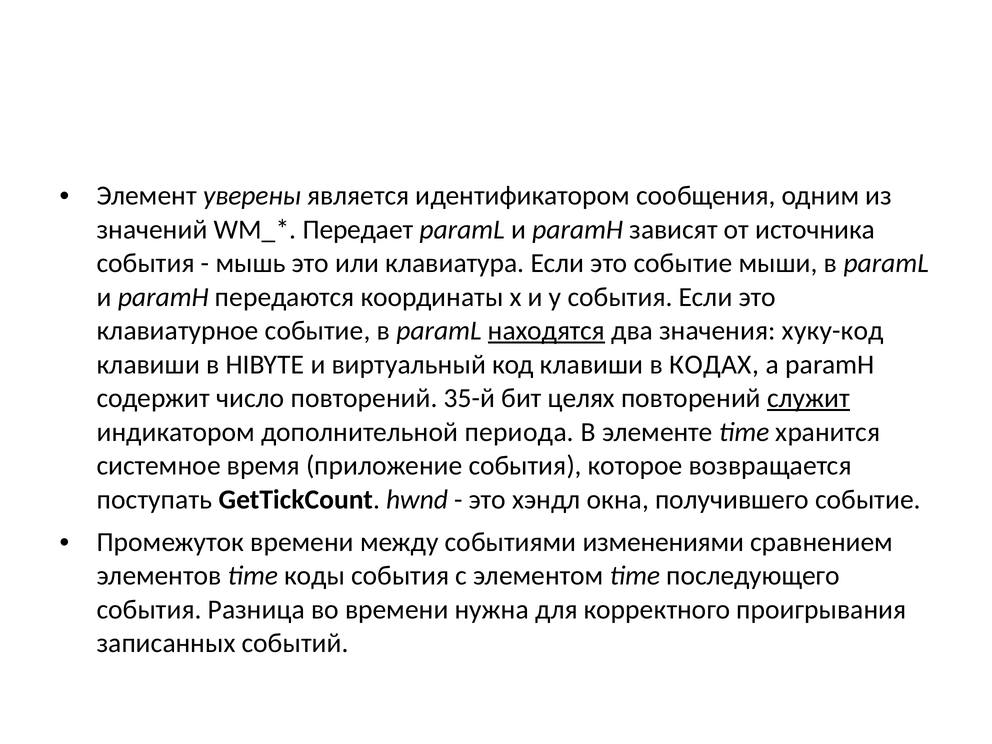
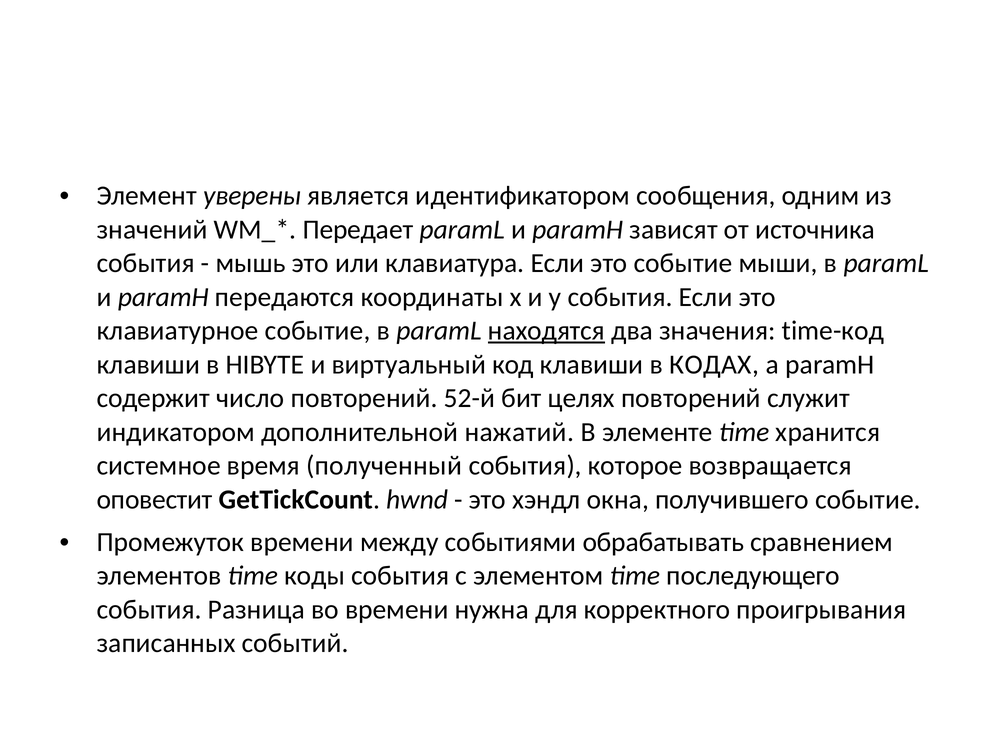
хуку-код: хуку-код -> time-код (833, 331)
35-й: 35-й -> 52-й (469, 398)
служит underline: present -> none (809, 398)
периода: периода -> нажатий (519, 432)
приложение: приложение -> полученный (384, 466)
поступать: поступать -> оповестит (155, 499)
изменениями: изменениями -> обрабатывать (663, 542)
